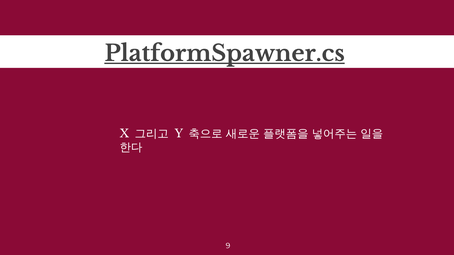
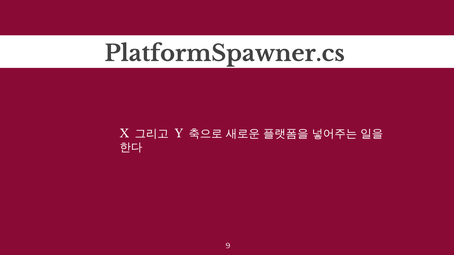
PlatformSpawner.cs underline: present -> none (225, 54)
